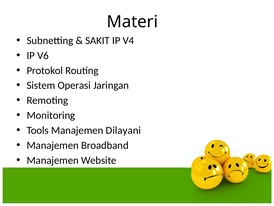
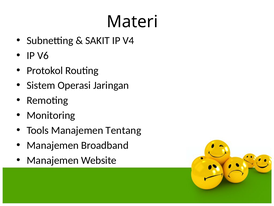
Dilayani: Dilayani -> Tentang (123, 130)
